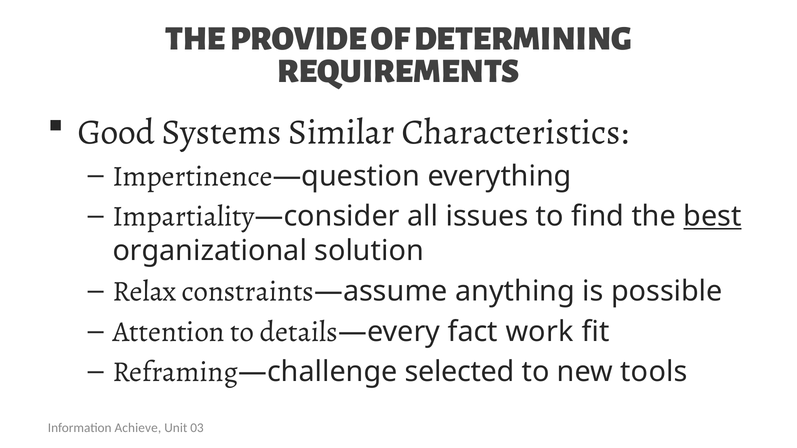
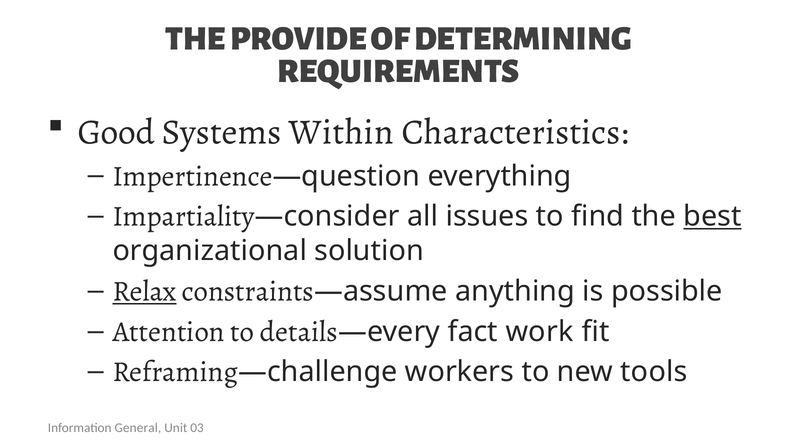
Similar: Similar -> Within (341, 132)
Relax underline: none -> present (145, 292)
selected: selected -> workers (460, 372)
Achieve: Achieve -> General (138, 428)
